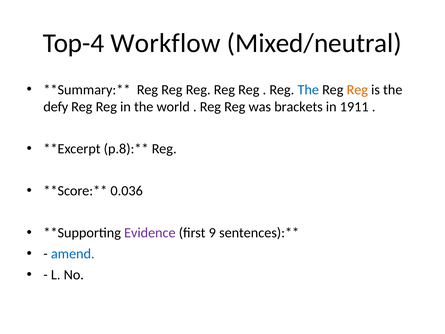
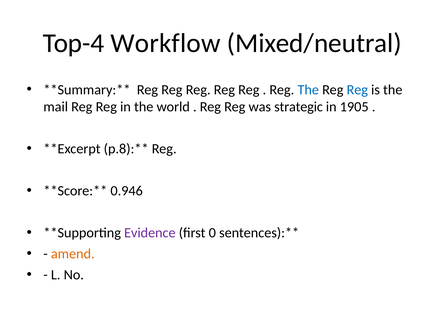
Reg colour: orange -> blue (357, 90)
defy: defy -> mail (56, 107)
brackets: brackets -> strategic (299, 107)
1911: 1911 -> 1905 (354, 107)
0.036: 0.036 -> 0.946 (127, 191)
9: 9 -> 0 (212, 233)
amend colour: blue -> orange (73, 254)
